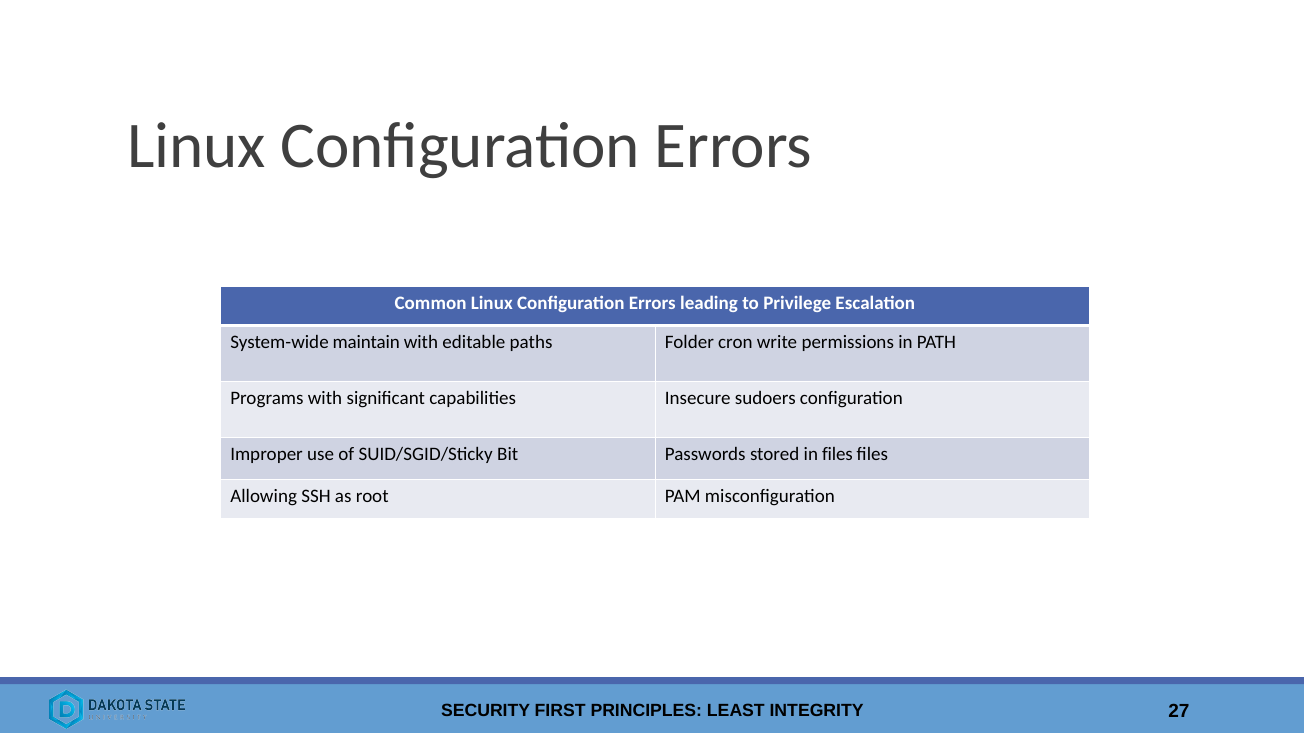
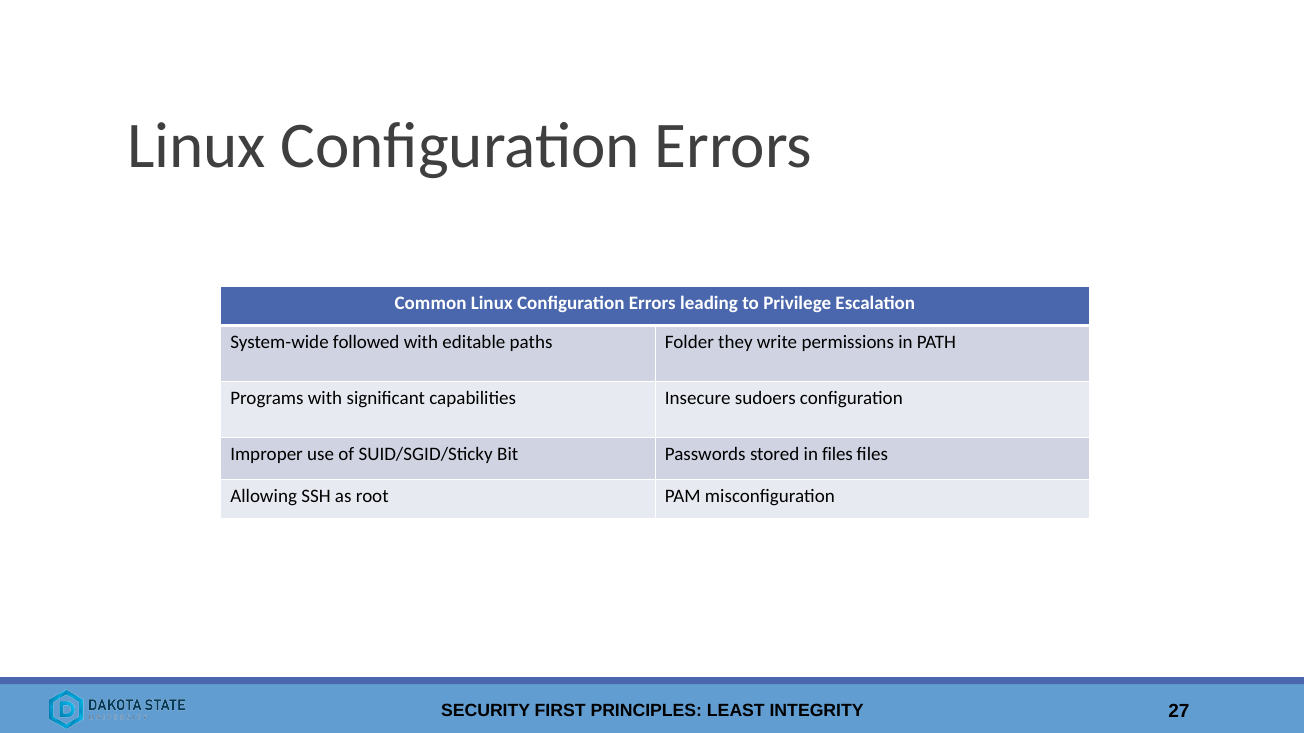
maintain: maintain -> followed (366, 343)
cron: cron -> they (735, 343)
